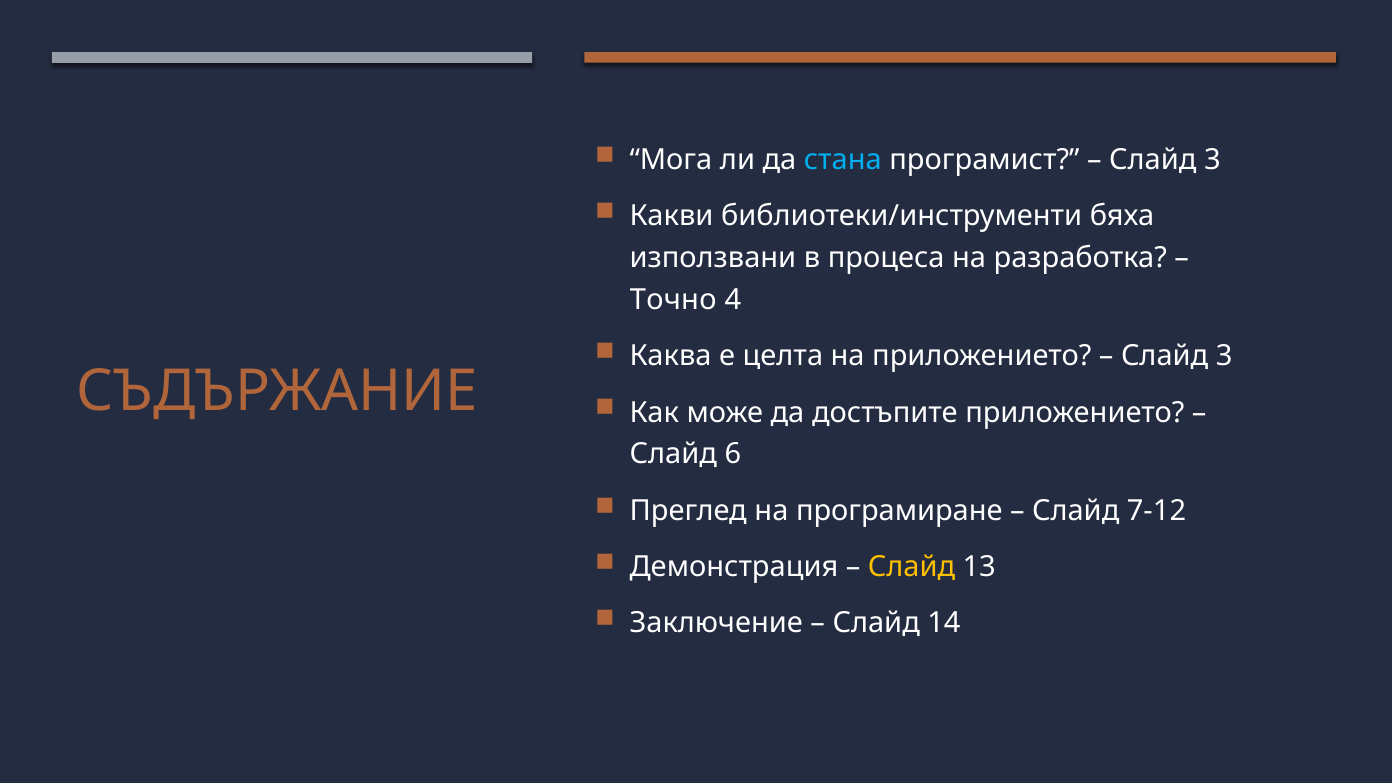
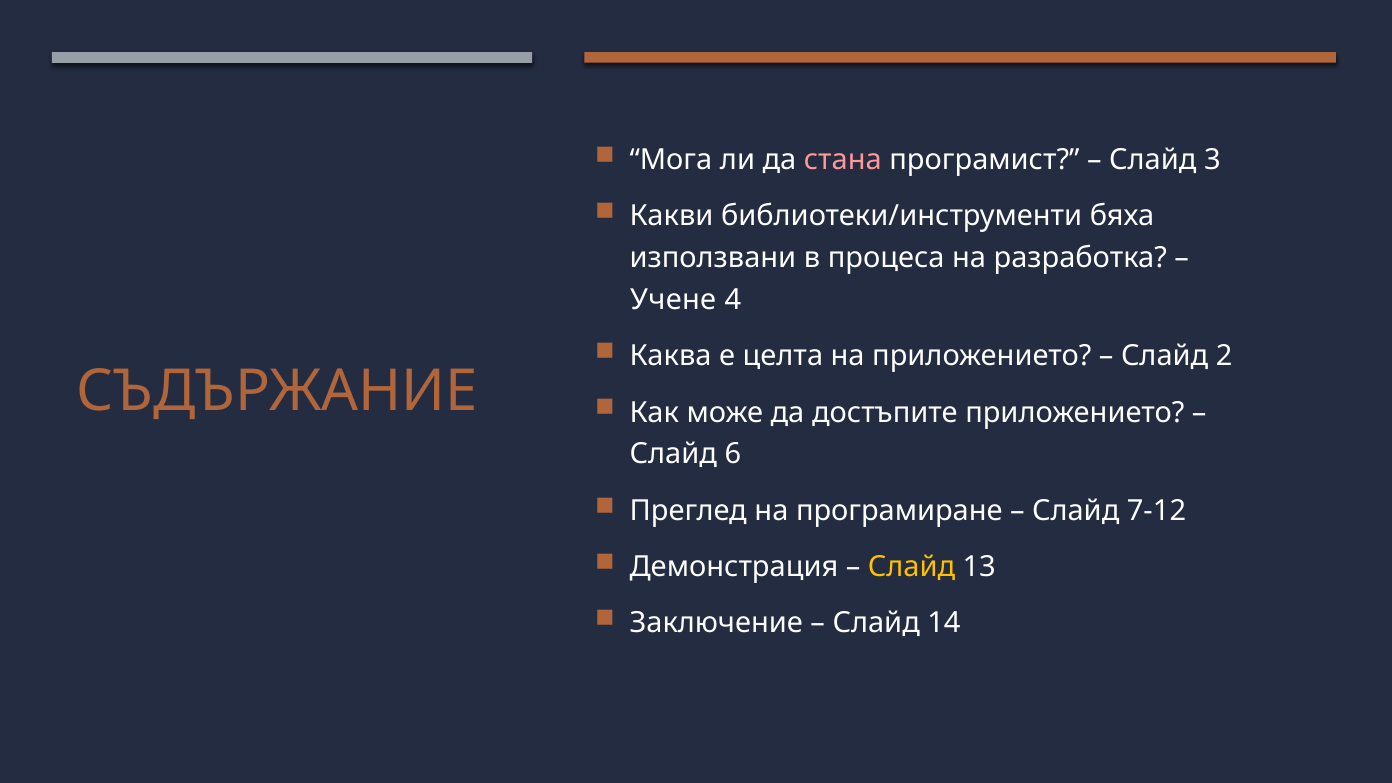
стана colour: light blue -> pink (843, 160)
Точно: Точно -> Учене (673, 300)
3: 3 -> 2 (1224, 356)
